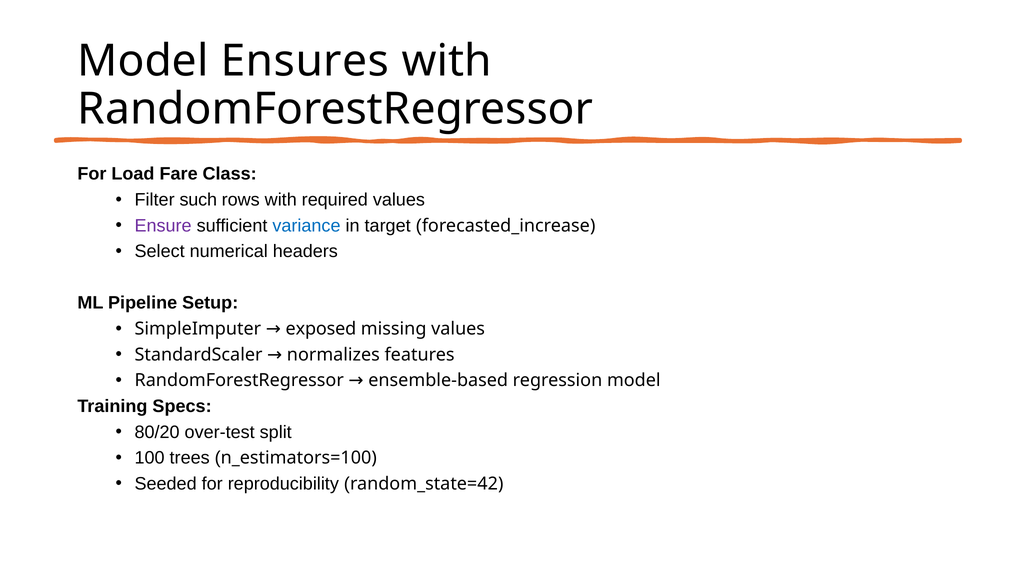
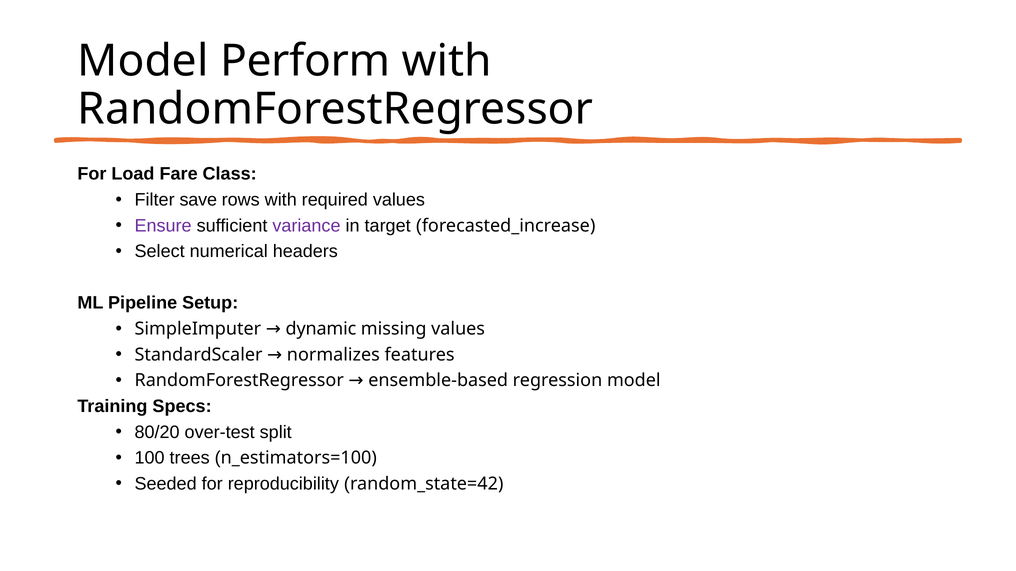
Ensures: Ensures -> Perform (305, 61)
such: such -> save (198, 200)
variance colour: blue -> purple (306, 226)
exposed: exposed -> dynamic (321, 329)
